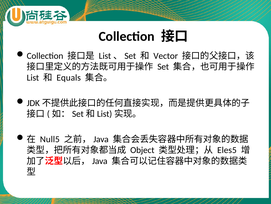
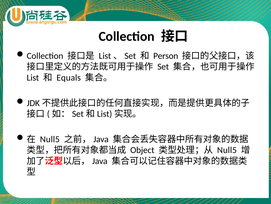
Vector: Vector -> Person (166, 56)
Eles5: Eles5 -> Null5 (227, 150)
